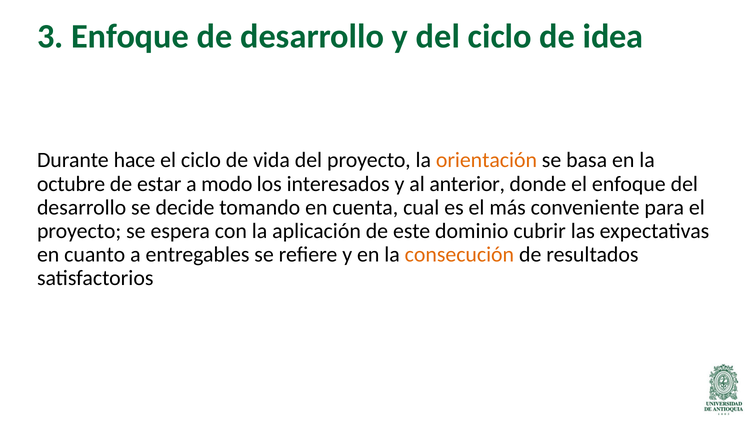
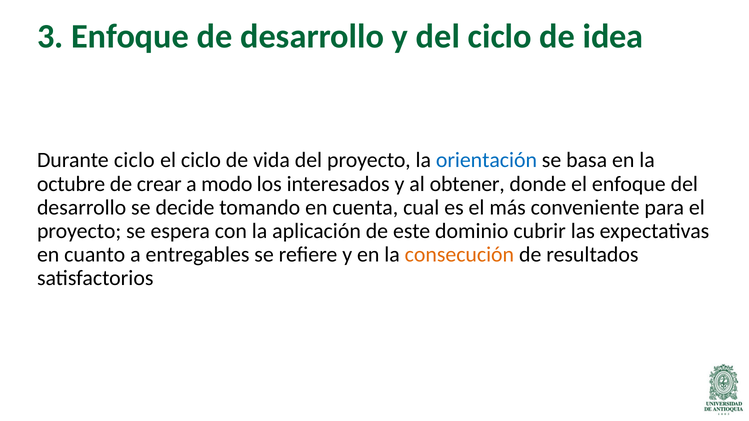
Durante hace: hace -> ciclo (134, 160)
orientación colour: orange -> blue (486, 160)
estar: estar -> crear (159, 184)
anterior: anterior -> obtener (467, 184)
